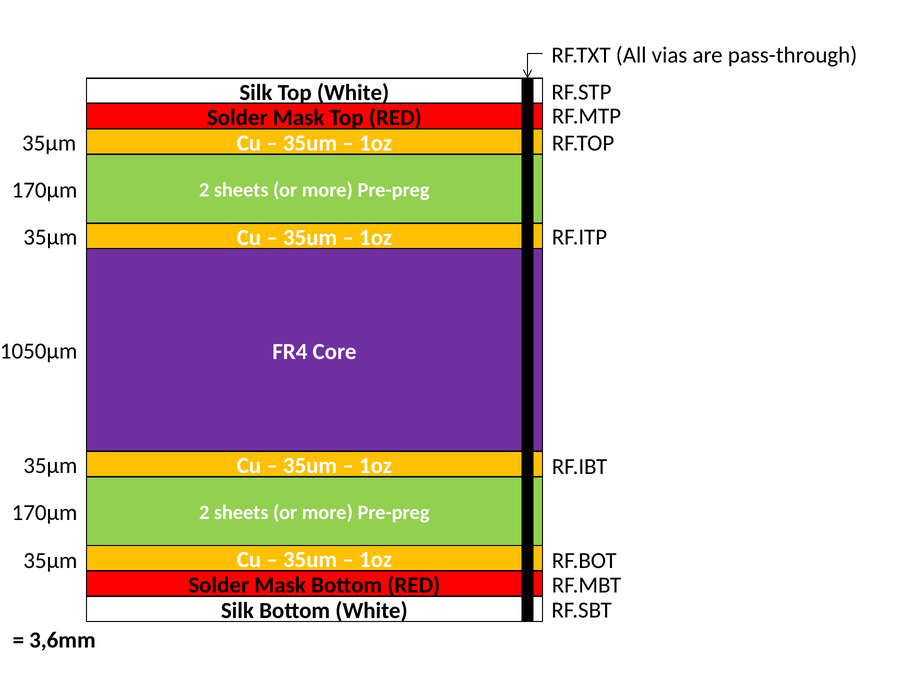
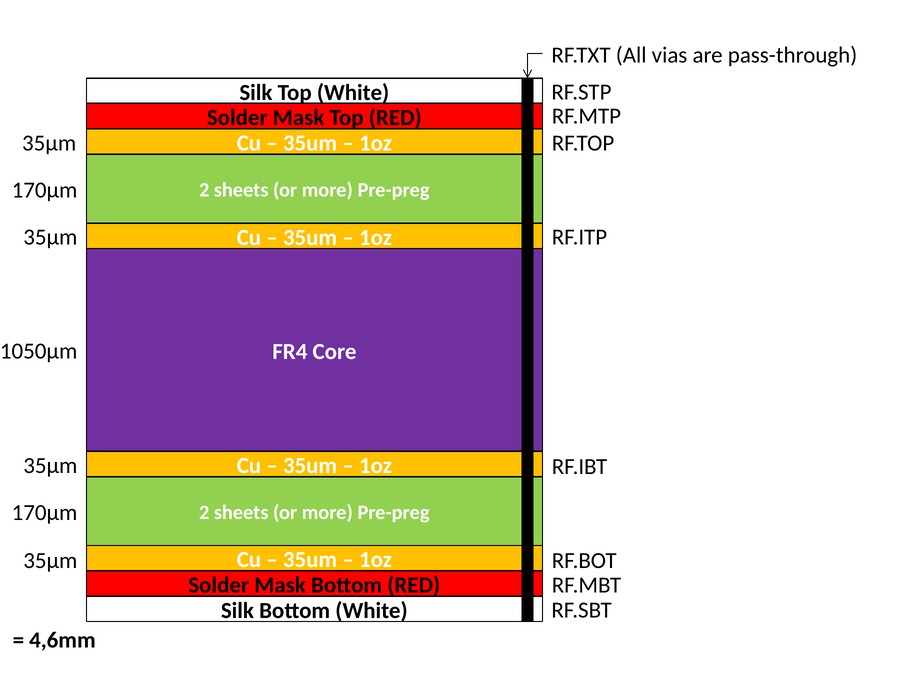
3,6mm: 3,6mm -> 4,6mm (62, 640)
